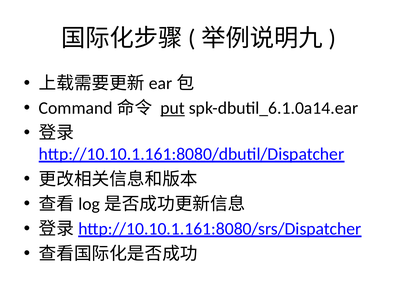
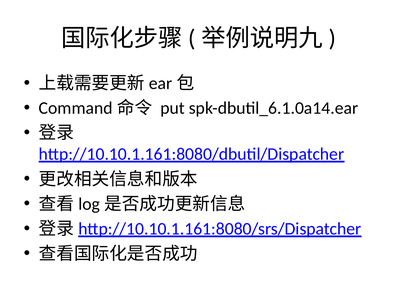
put underline: present -> none (173, 108)
